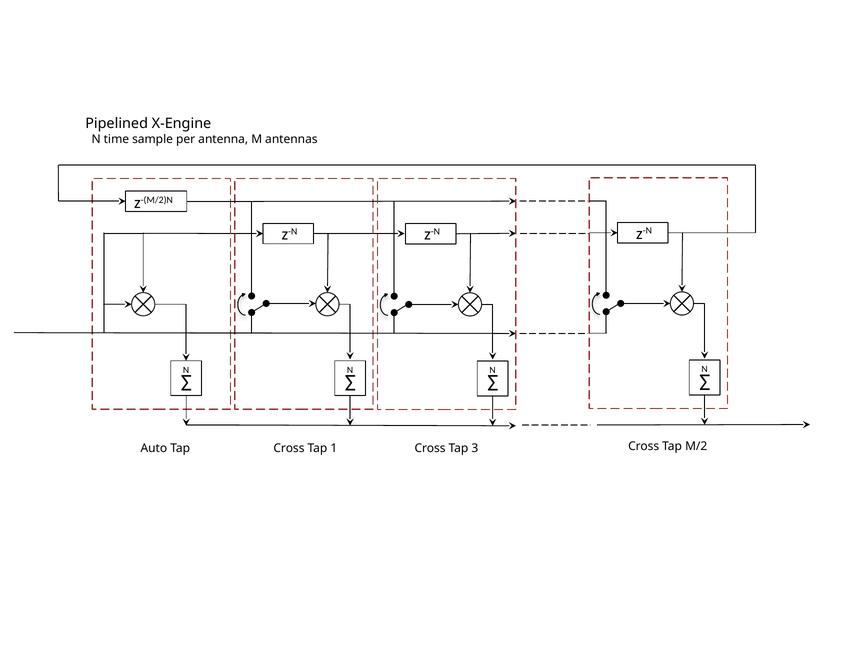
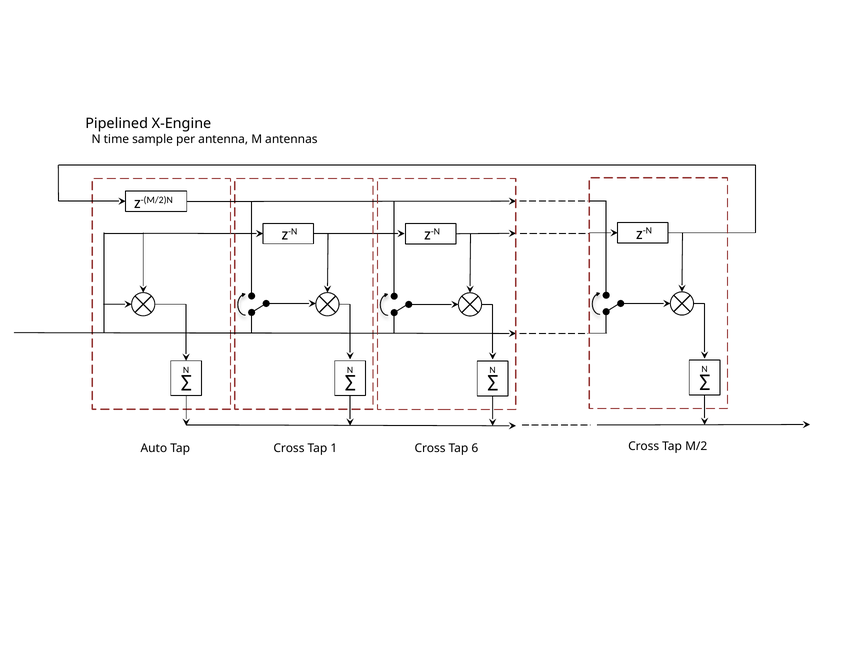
3: 3 -> 6 (475, 448)
